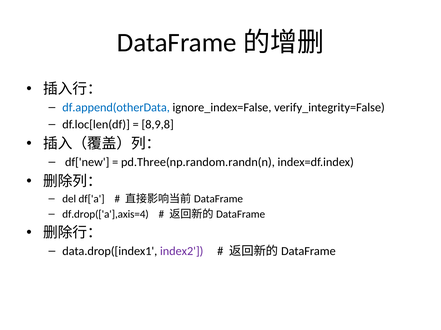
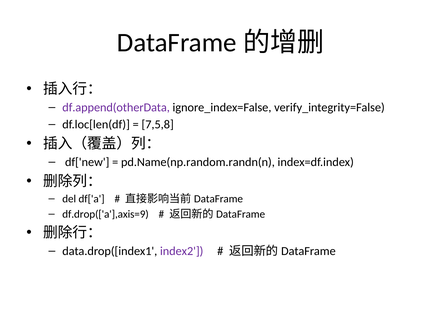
df.append(otherData colour: blue -> purple (116, 108)
8,9,8: 8,9,8 -> 7,5,8 (158, 125)
pd.Three(np.random.randn(n: pd.Three(np.random.randn(n -> pd.Name(np.random.randn(n (198, 163)
df.drop(['a'],axis=4: df.drop(['a'],axis=4 -> df.drop(['a'],axis=9 (106, 215)
